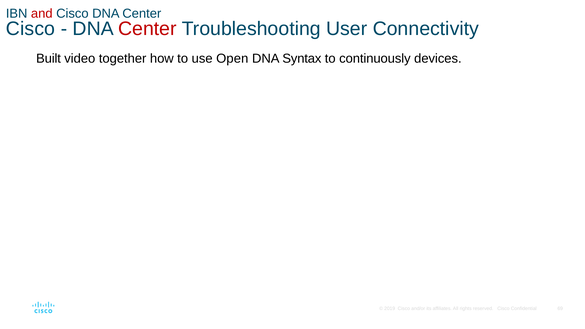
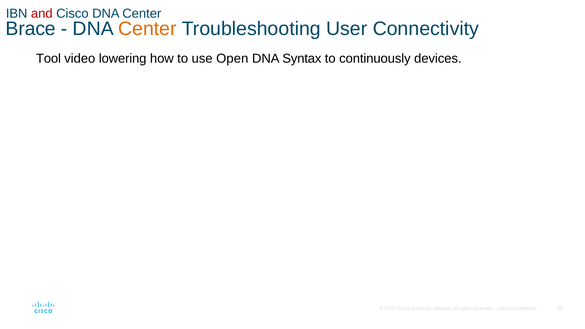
Cisco: Cisco -> Brace (31, 29)
Center colour: red -> orange (147, 29)
Built: Built -> Tool (49, 58)
together: together -> lowering (123, 58)
